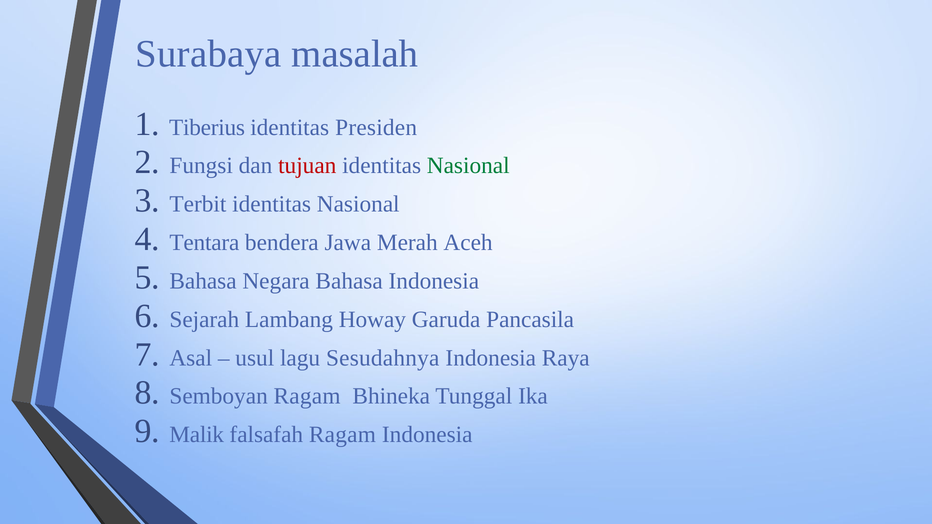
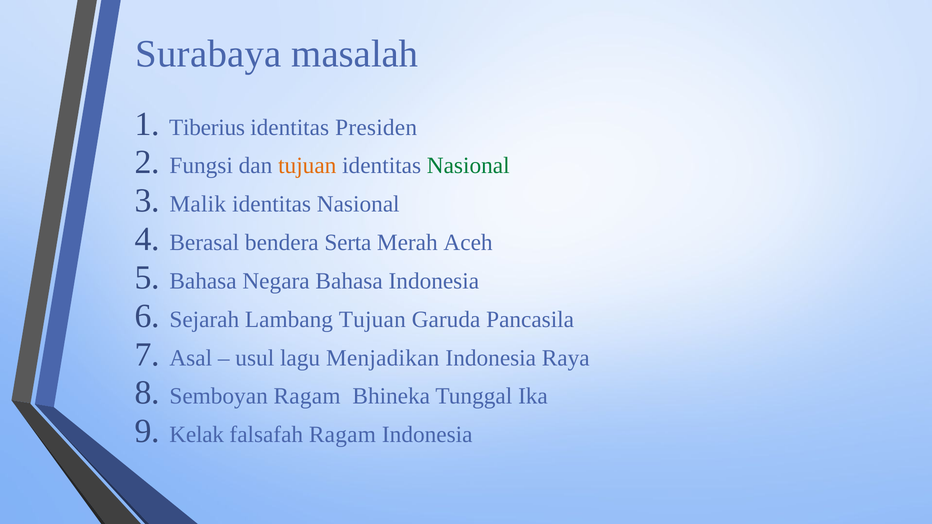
tujuan colour: red -> orange (307, 166)
Terbit: Terbit -> Malik (198, 204)
Tentara: Tentara -> Berasal (204, 243)
Jawa: Jawa -> Serta (348, 243)
Lambang Howay: Howay -> Tujuan (372, 320)
Sesudahnya: Sesudahnya -> Menjadikan (383, 358)
Malik: Malik -> Kelak (197, 435)
